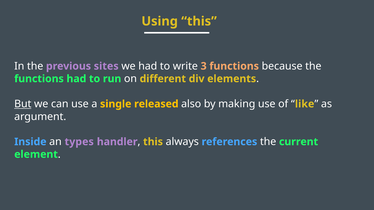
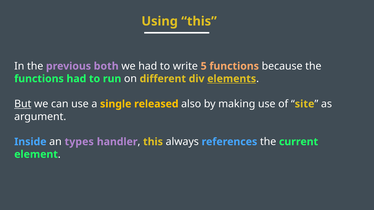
sites: sites -> both (106, 66)
3: 3 -> 5 (204, 66)
elements underline: none -> present (232, 79)
like: like -> site (305, 104)
